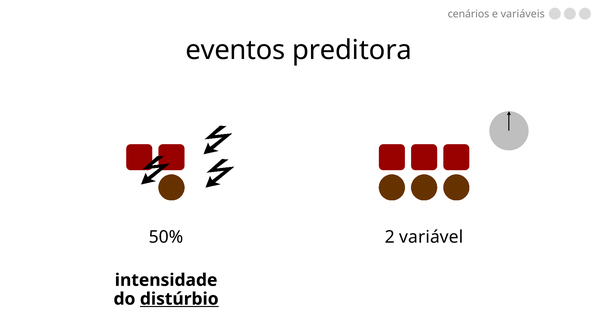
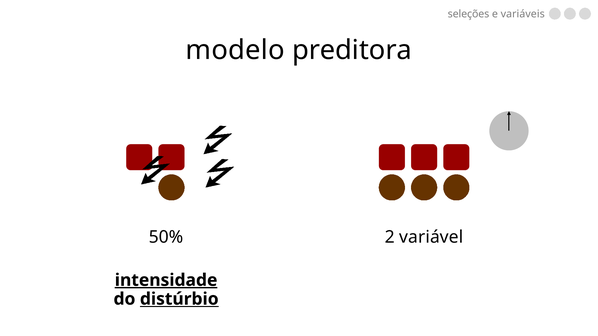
cenários: cenários -> seleções (468, 14)
eventos: eventos -> modelo (235, 50)
intensidade underline: none -> present (166, 280)
